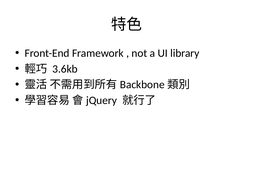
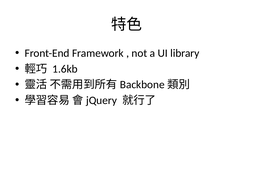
3.6kb: 3.6kb -> 1.6kb (65, 69)
